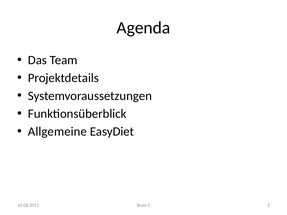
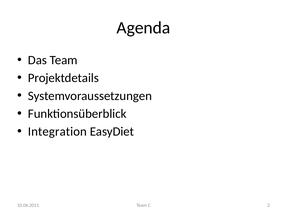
Allgemeine: Allgemeine -> Integration (57, 132)
